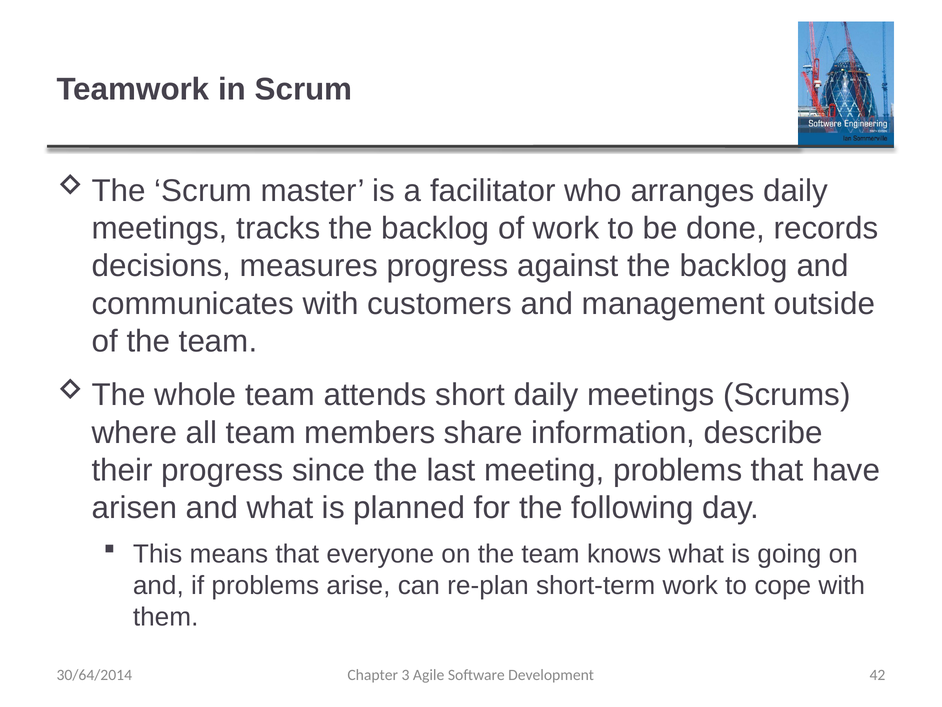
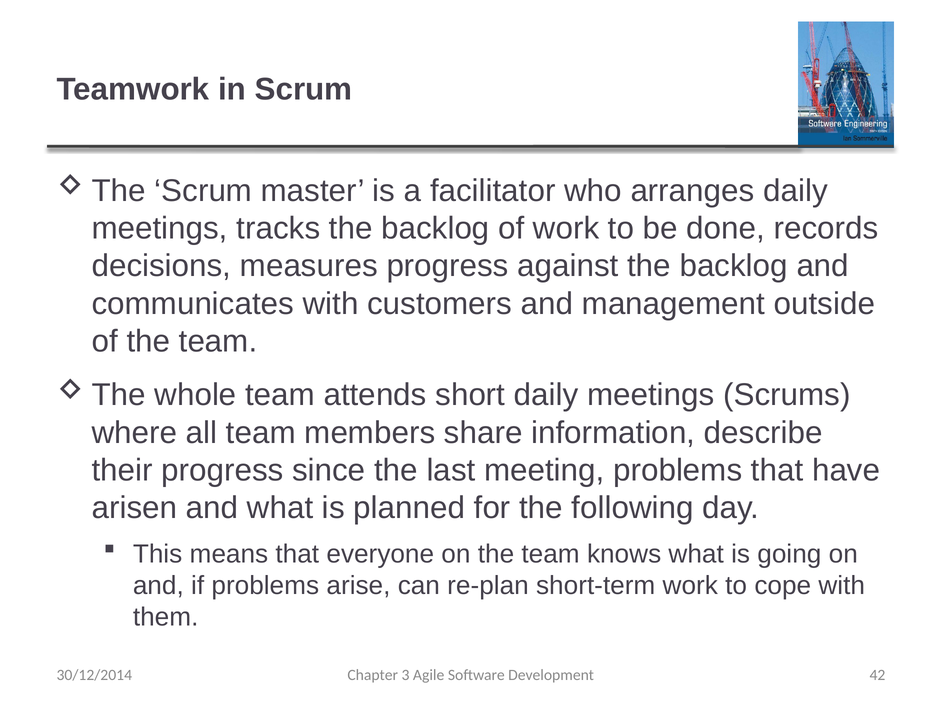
30/64/2014: 30/64/2014 -> 30/12/2014 (94, 675)
